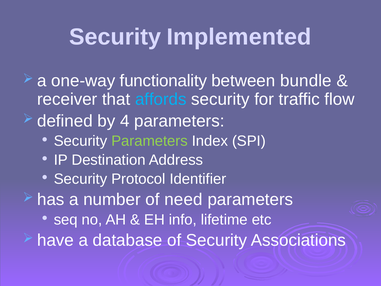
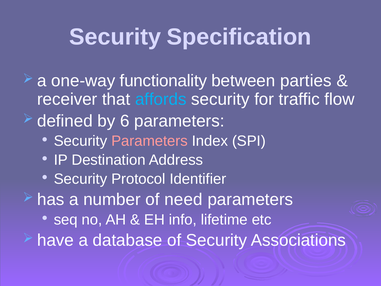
Implemented: Implemented -> Specification (239, 37)
bundle: bundle -> parties (306, 81)
4: 4 -> 6 (125, 121)
Parameters colour: light green -> pink (150, 141)
